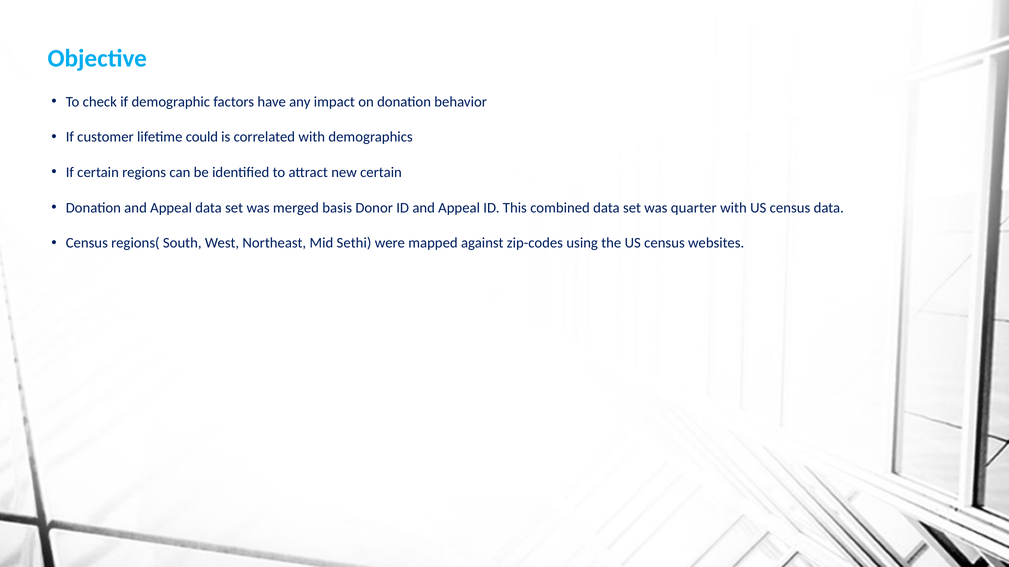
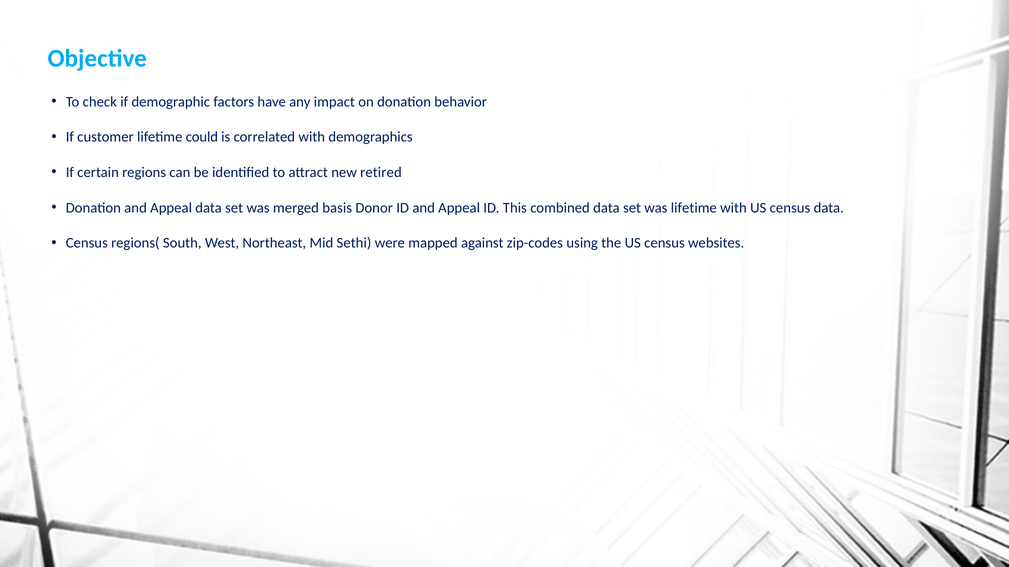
new certain: certain -> retired (381, 173)
was quarter: quarter -> lifetime (694, 208)
